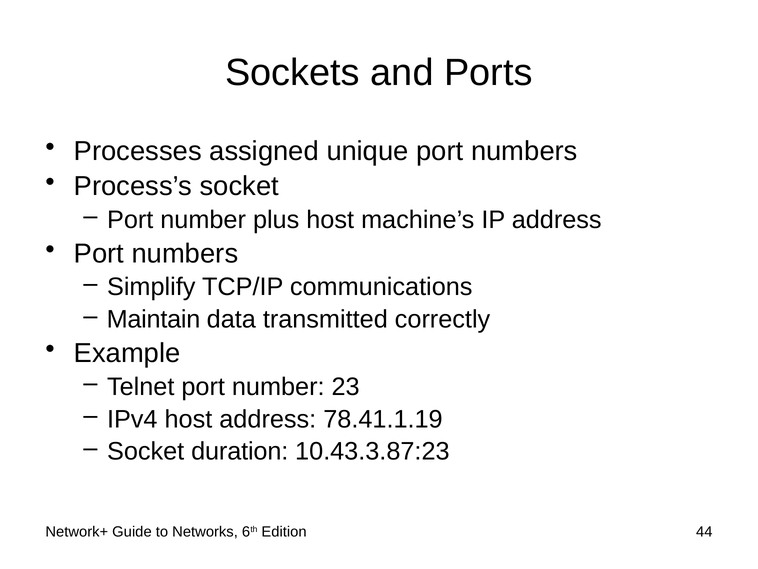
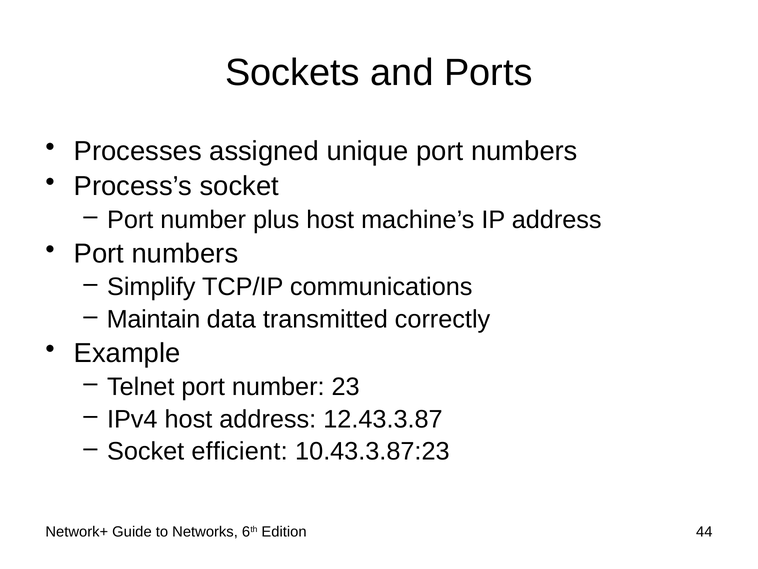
78.41.1.19: 78.41.1.19 -> 12.43.3.87 (383, 419)
duration: duration -> efficient (240, 451)
